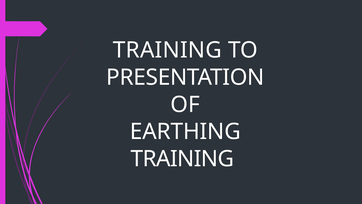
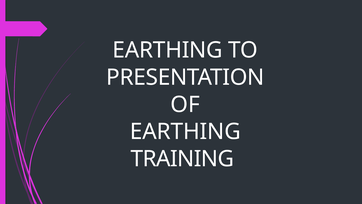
TRAINING: TRAINING -> EARTHING (168, 50)
